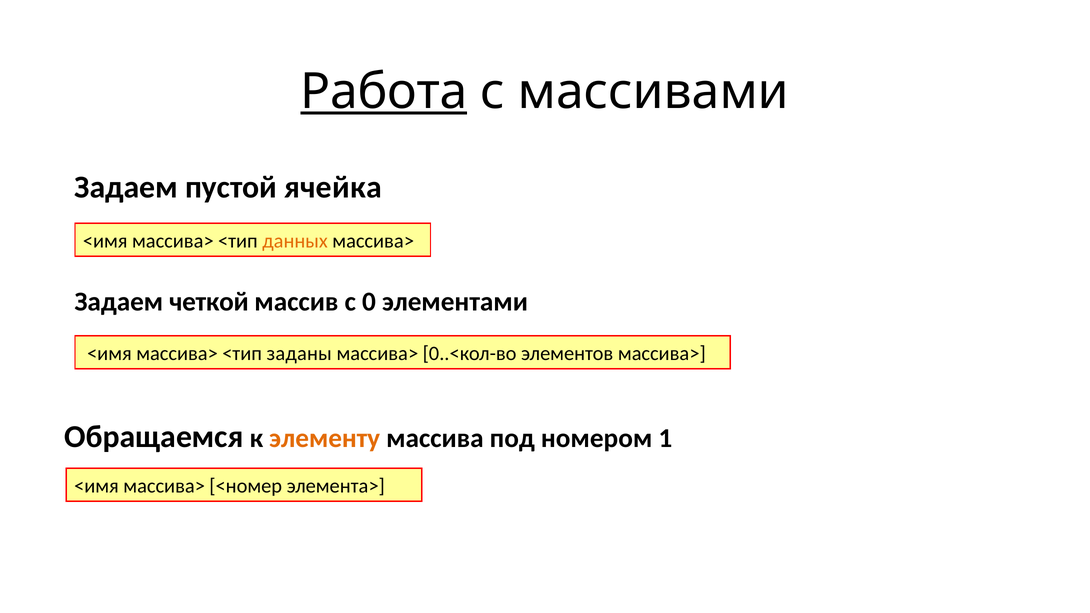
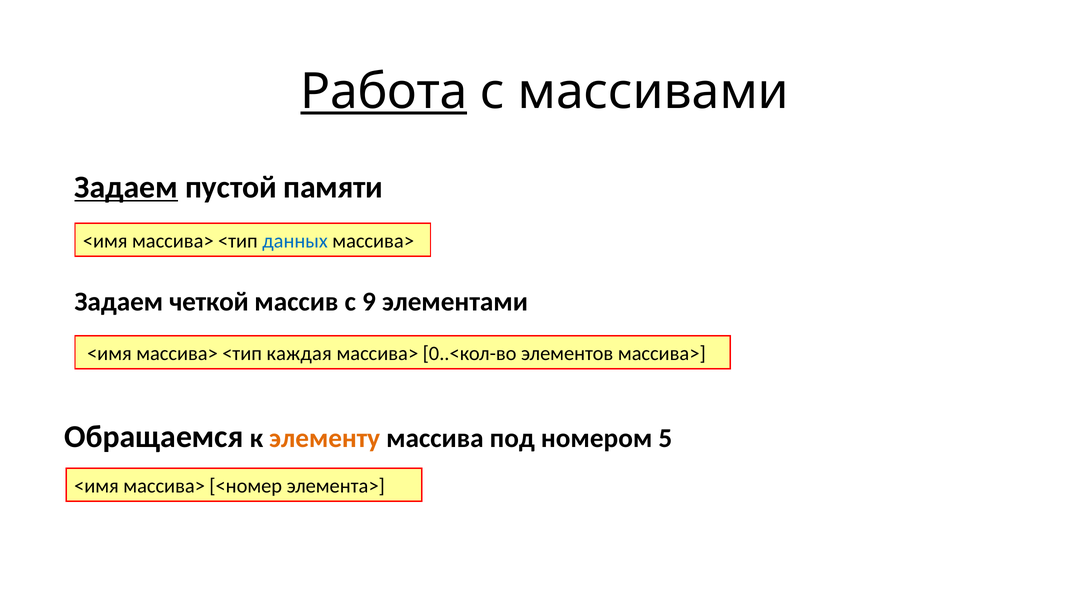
Задаем underline: none -> present (126, 187)
ячейка: ячейка -> памяти (333, 187)
данных colour: orange -> blue (295, 241)
0: 0 -> 9 (369, 302)
заданы: заданы -> каждая (299, 354)
1: 1 -> 5 (665, 438)
